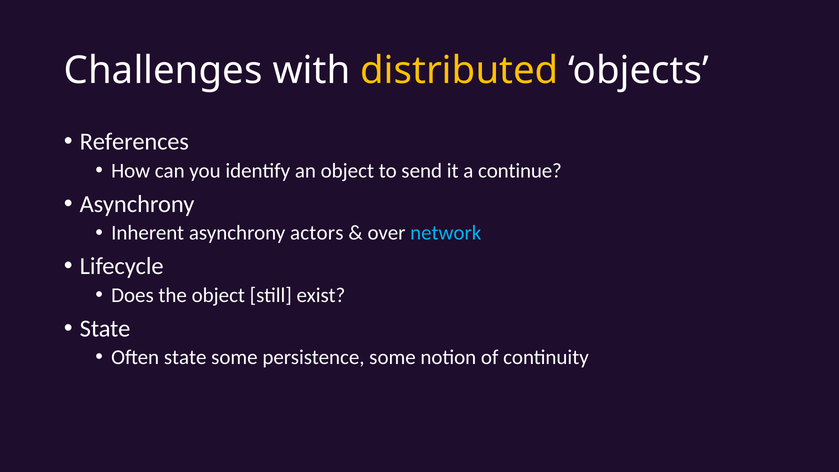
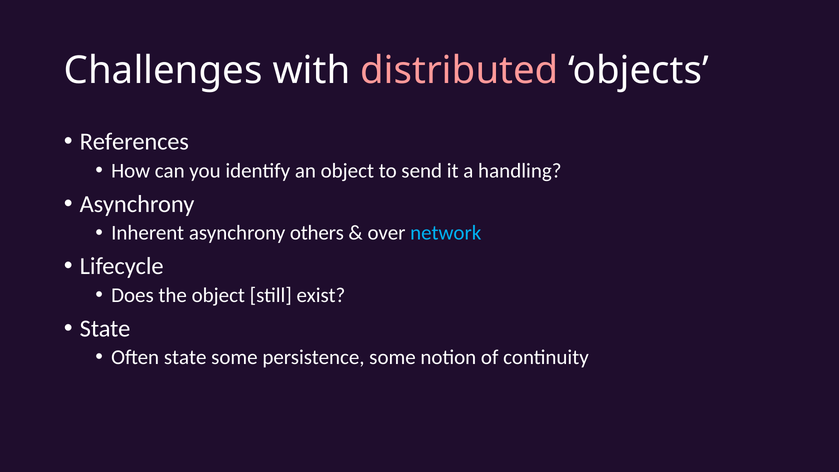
distributed colour: yellow -> pink (459, 70)
continue: continue -> handling (520, 171)
actors: actors -> others (317, 233)
